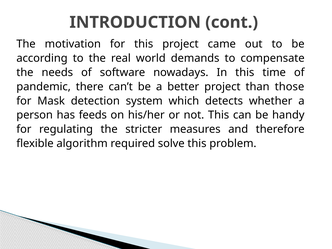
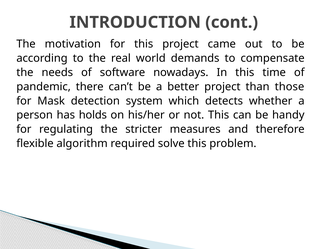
feeds: feeds -> holds (93, 115)
